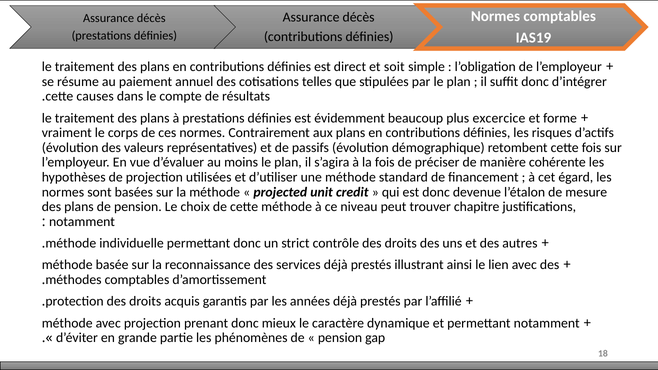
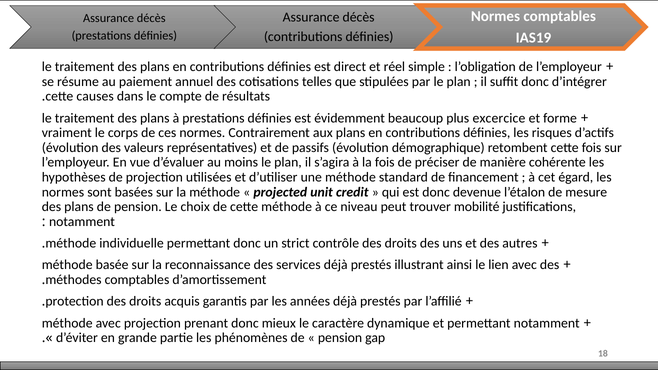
soit: soit -> réel (394, 67)
chapitre: chapitre -> mobilité (477, 207)
